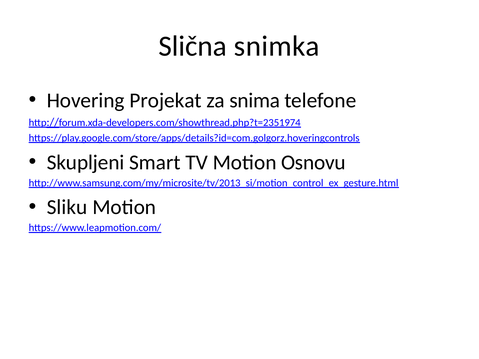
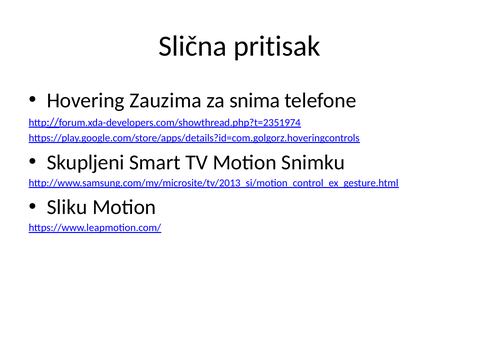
snimka: snimka -> pritisak (277, 46)
Projekat: Projekat -> Zauzima (166, 100)
Osnovu: Osnovu -> Snimku (313, 162)
